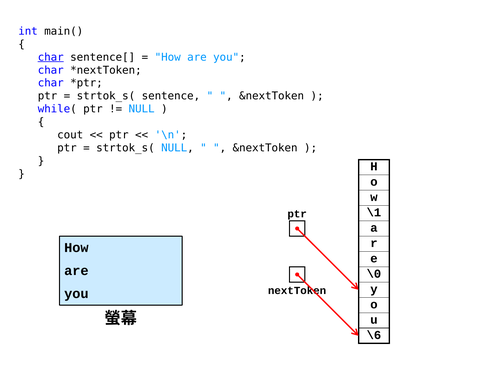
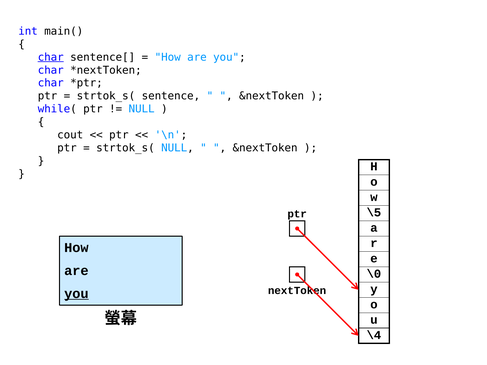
\1: \1 -> \5 (374, 213)
you underline: none -> present (76, 294)
\6: \6 -> \4 (374, 335)
